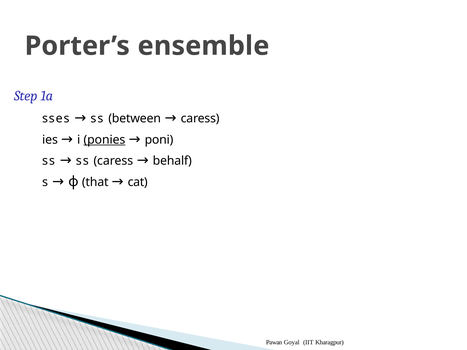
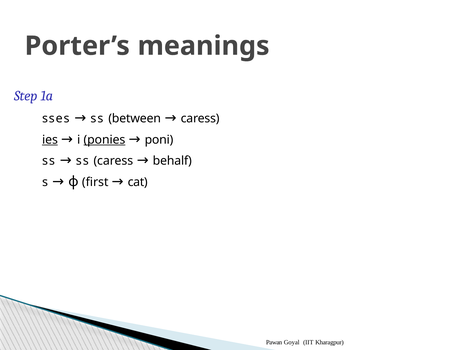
ensemble: ensemble -> meanings (204, 46)
ies underline: none -> present (50, 140)
that: that -> first (95, 182)
